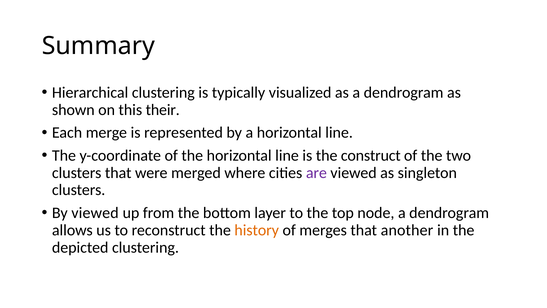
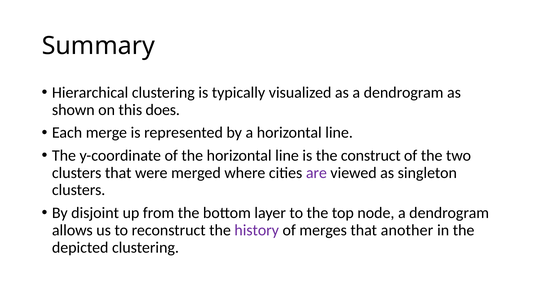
their: their -> does (163, 110)
By viewed: viewed -> disjoint (95, 213)
history colour: orange -> purple (257, 230)
